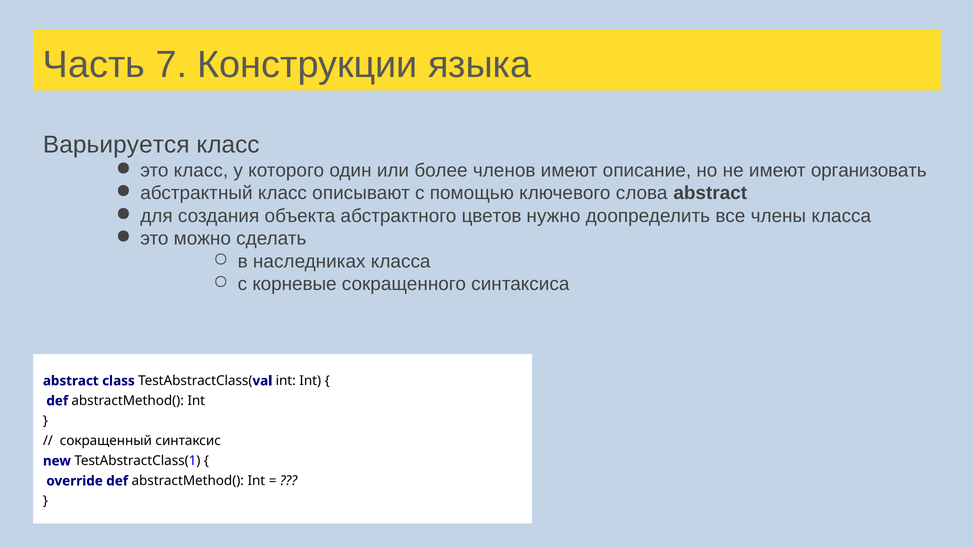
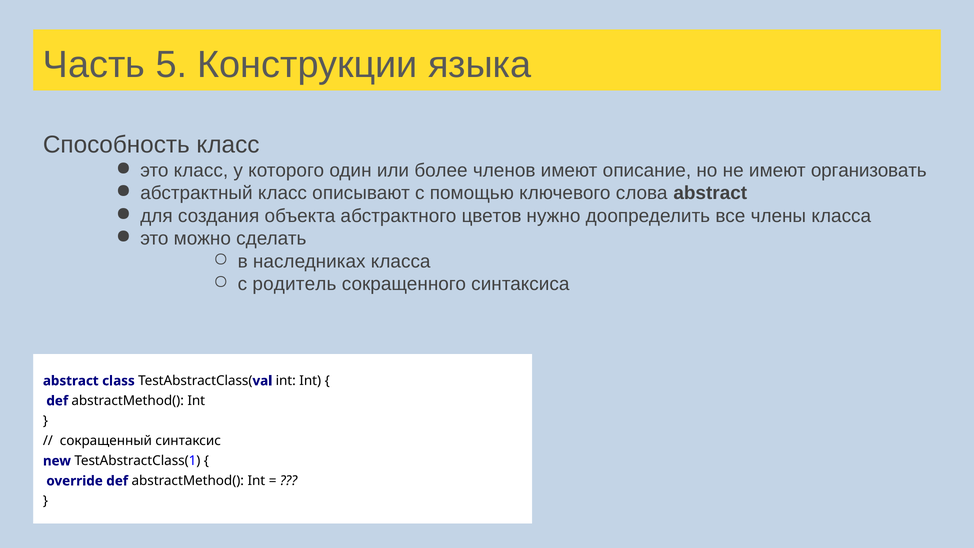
7: 7 -> 5 (171, 65)
Варьируется: Варьируется -> Способность (116, 145)
корневые: корневые -> родитель (294, 284)
